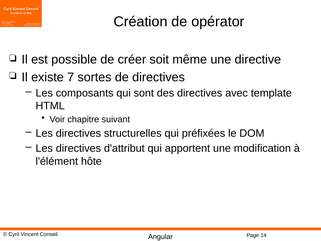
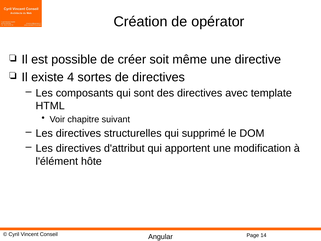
7: 7 -> 4 (71, 77)
préfixées: préfixées -> supprimé (204, 133)
